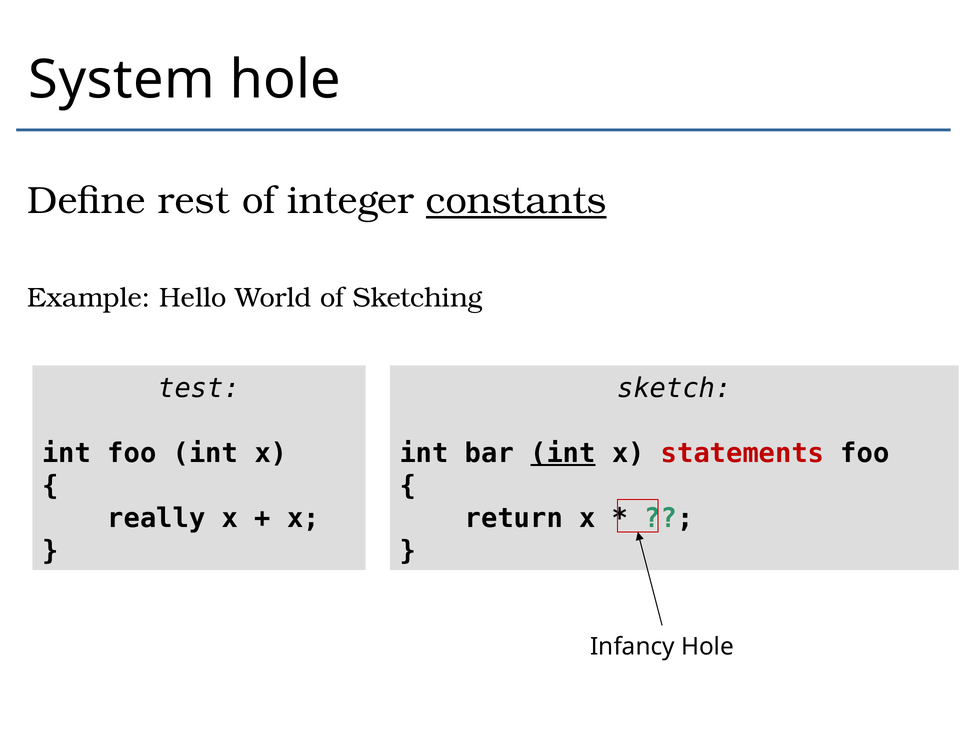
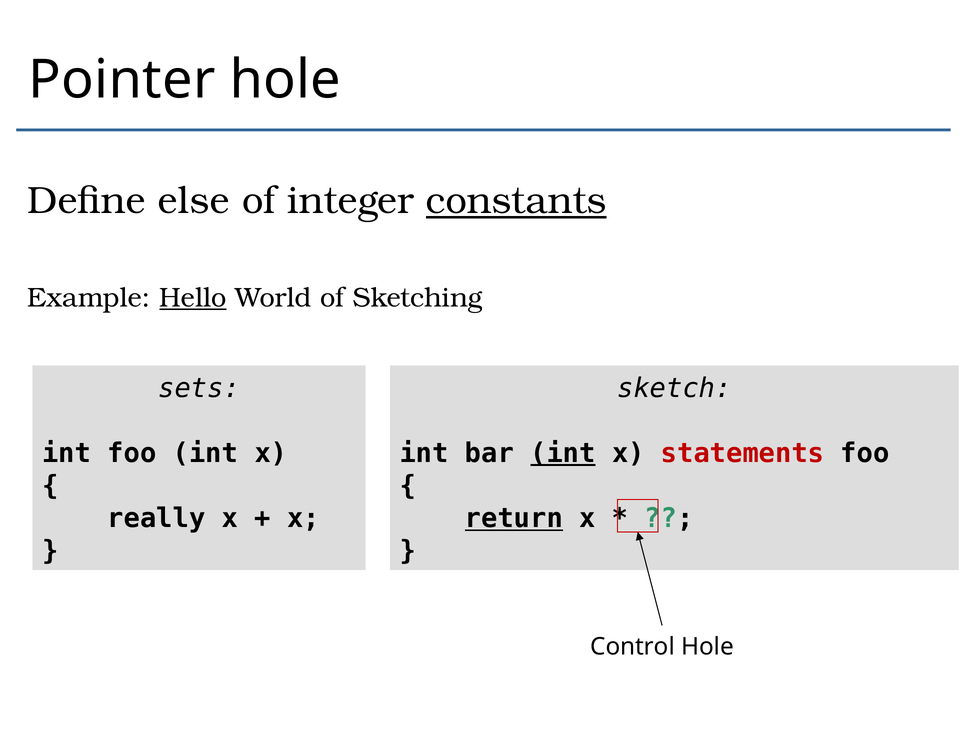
System: System -> Pointer (122, 80)
rest: rest -> else (194, 201)
Hello underline: none -> present (193, 298)
test: test -> sets (199, 389)
return underline: none -> present (514, 519)
Infancy: Infancy -> Control (633, 647)
